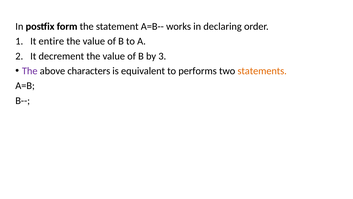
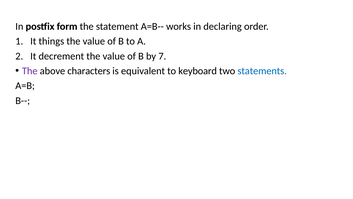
entire: entire -> things (51, 41)
3: 3 -> 7 (162, 56)
performs: performs -> keyboard (198, 71)
statements colour: orange -> blue (262, 71)
